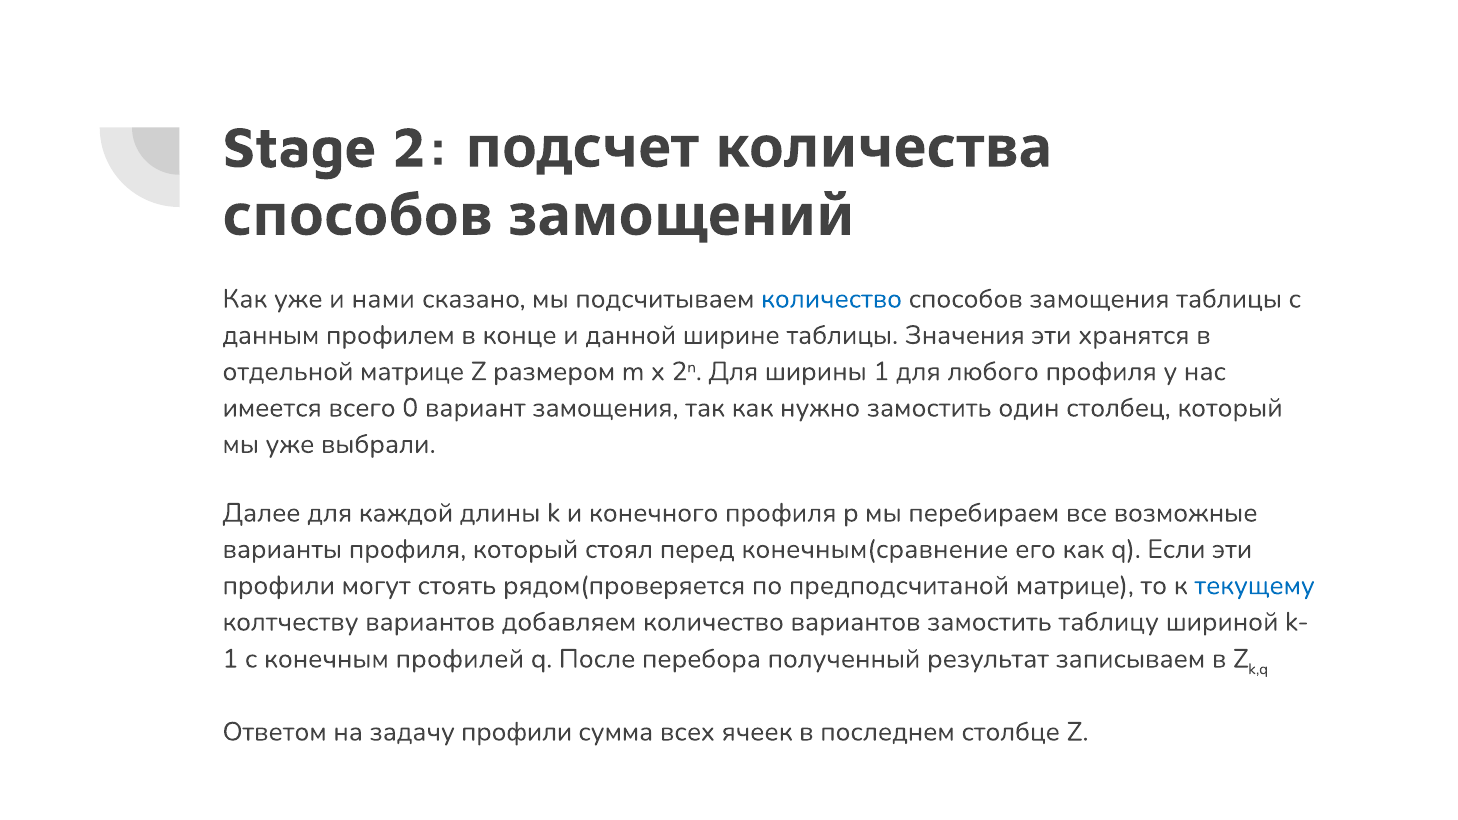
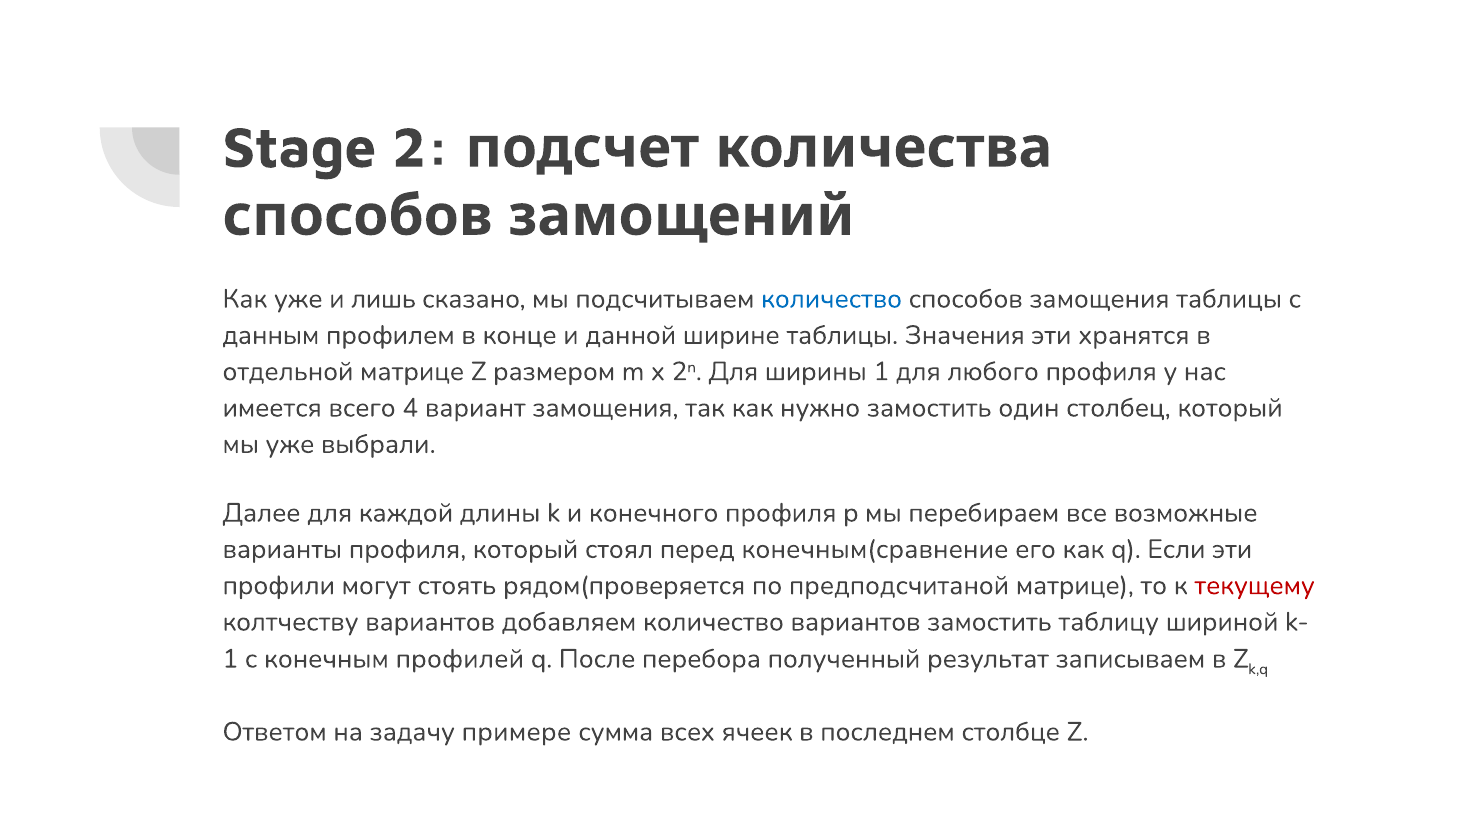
нами: нами -> лишь (383, 299)
0: 0 -> 4 (410, 408)
текущему colour: blue -> red (1255, 586)
задачу профили: профили -> примере (516, 732)
